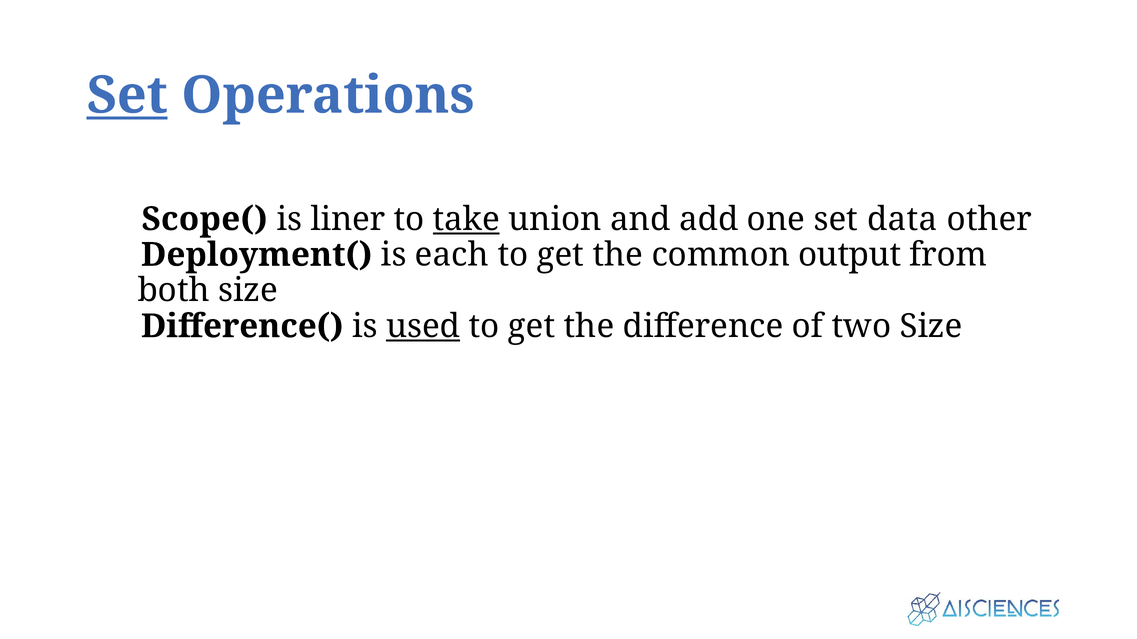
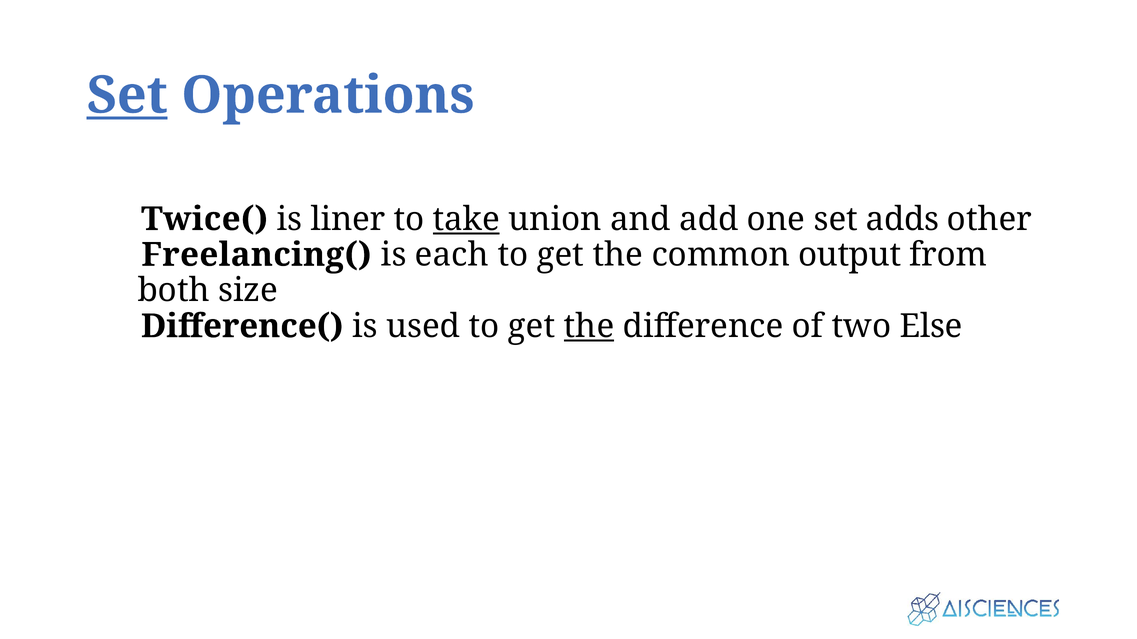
Scope(: Scope( -> Twice( (204, 219)
data: data -> adds (903, 219)
Deployment(: Deployment( -> Freelancing( (256, 255)
used underline: present -> none (423, 327)
the underline: none -> present (589, 327)
two Size: Size -> Else (931, 327)
